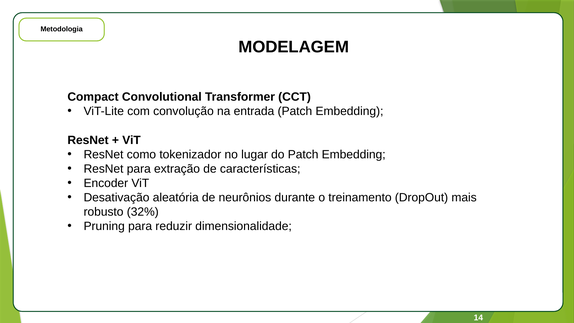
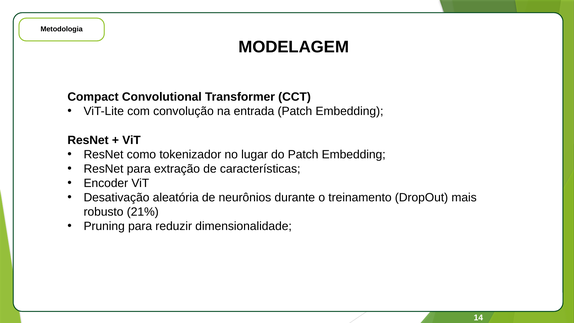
32%: 32% -> 21% (143, 212)
